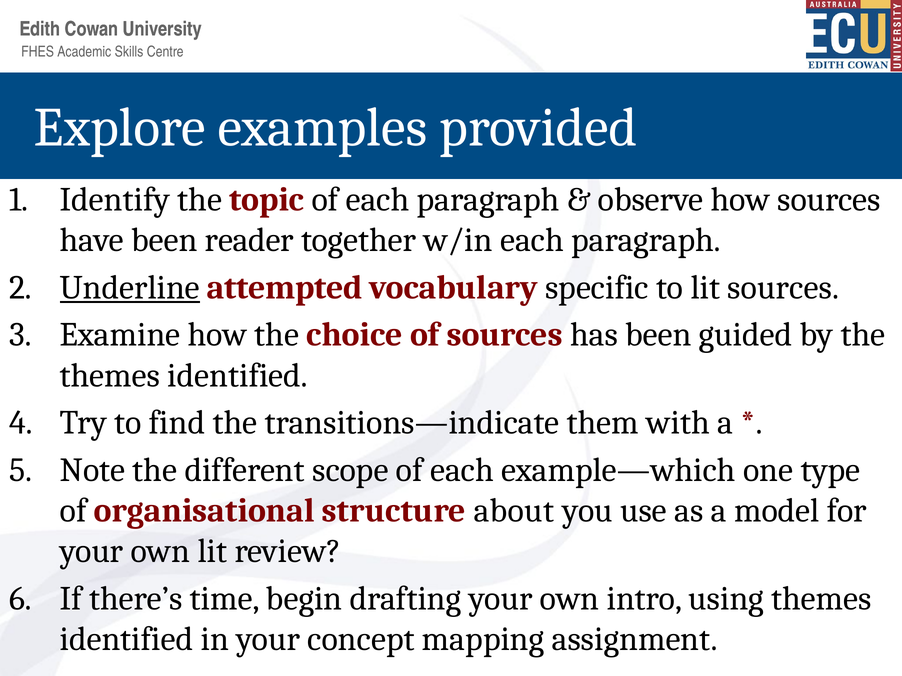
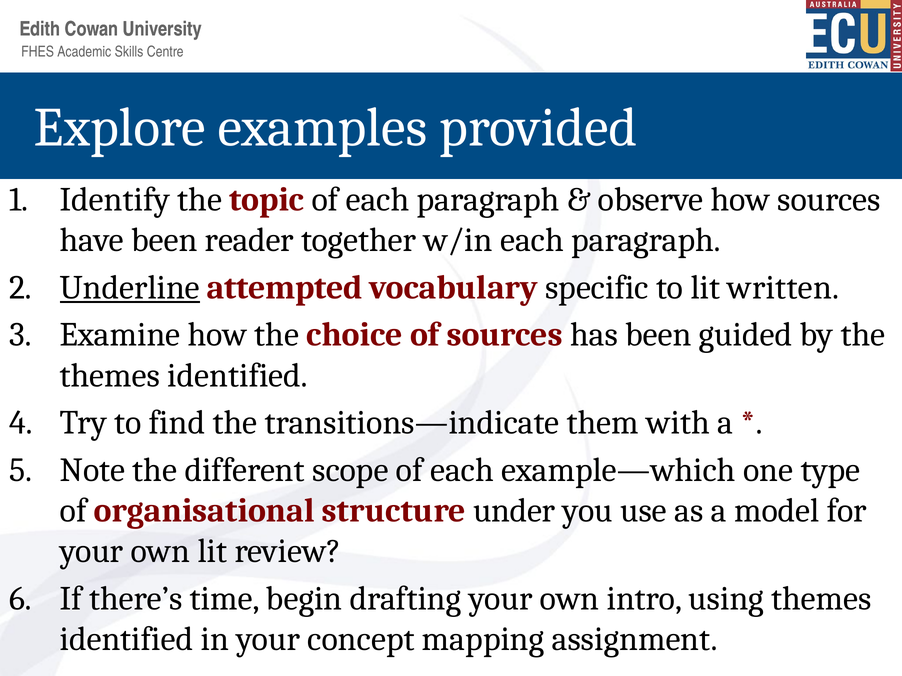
lit sources: sources -> written (783, 288)
about: about -> under (514, 511)
